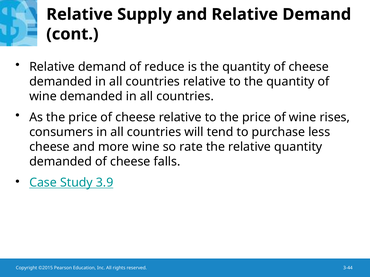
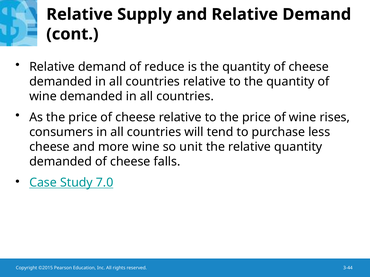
rate: rate -> unit (191, 147)
3.9: 3.9 -> 7.0 (105, 183)
